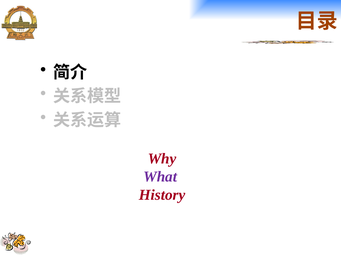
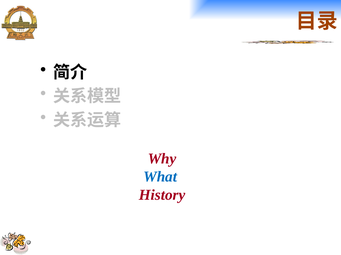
What colour: purple -> blue (160, 177)
